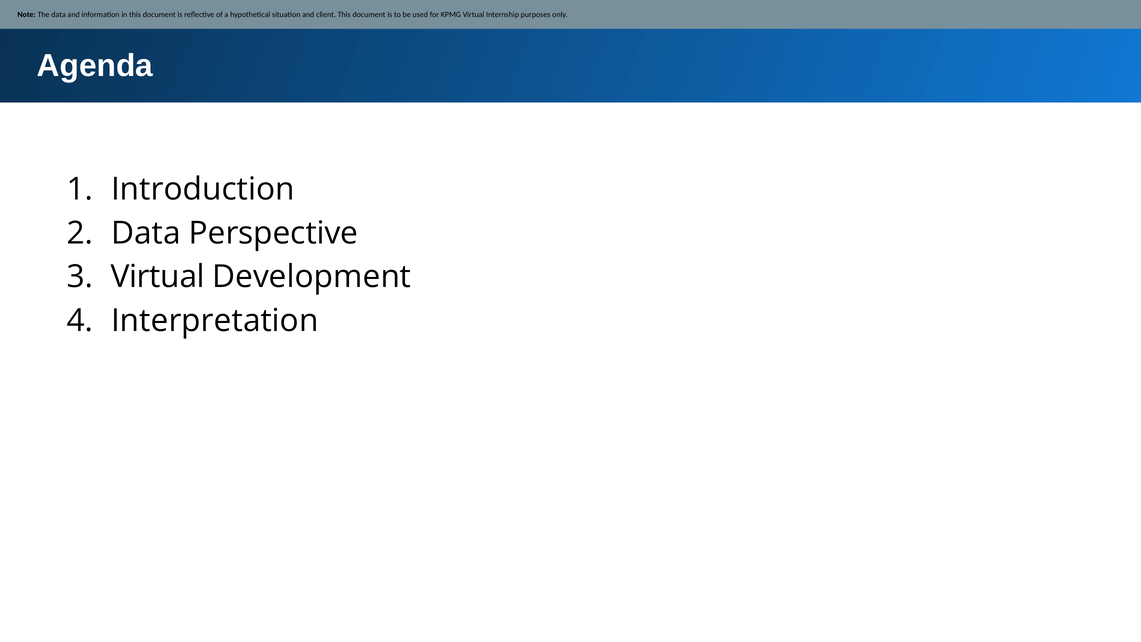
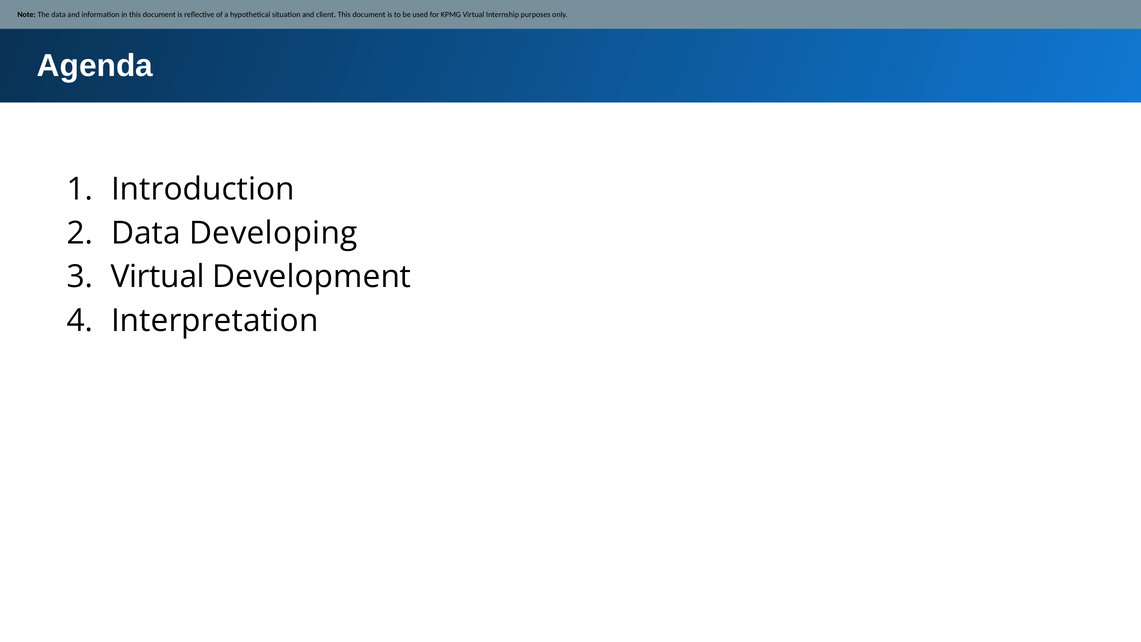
Perspective: Perspective -> Developing (273, 233)
